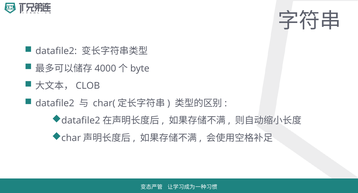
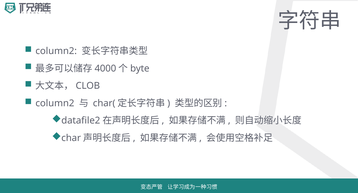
datafile2: datafile2 -> column2 (56, 51)
datafile2: datafile2 -> column2 (55, 103)
